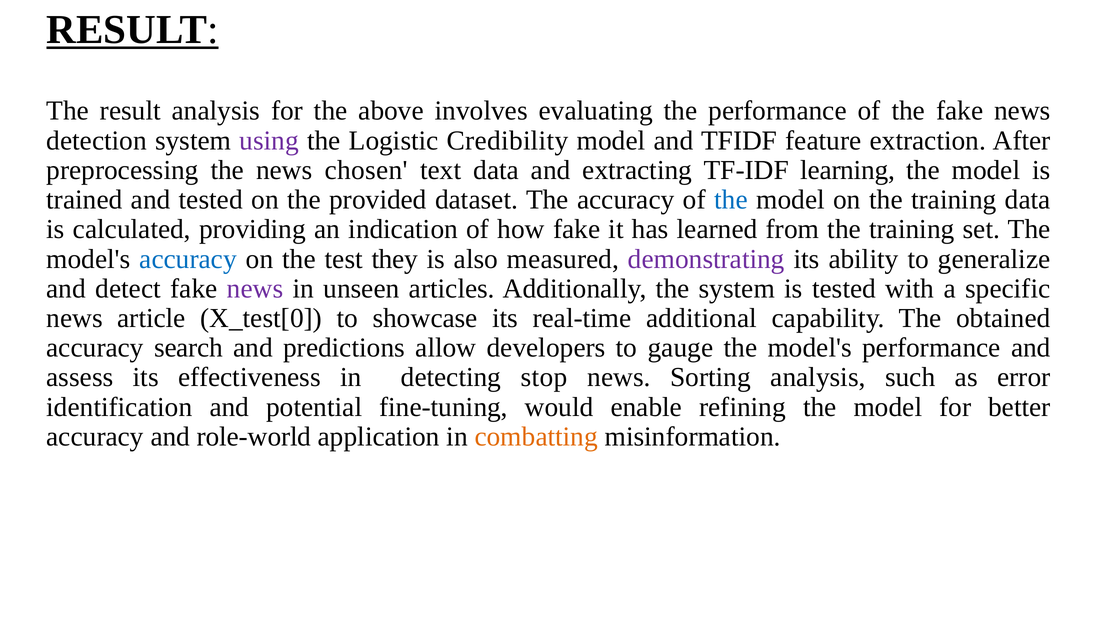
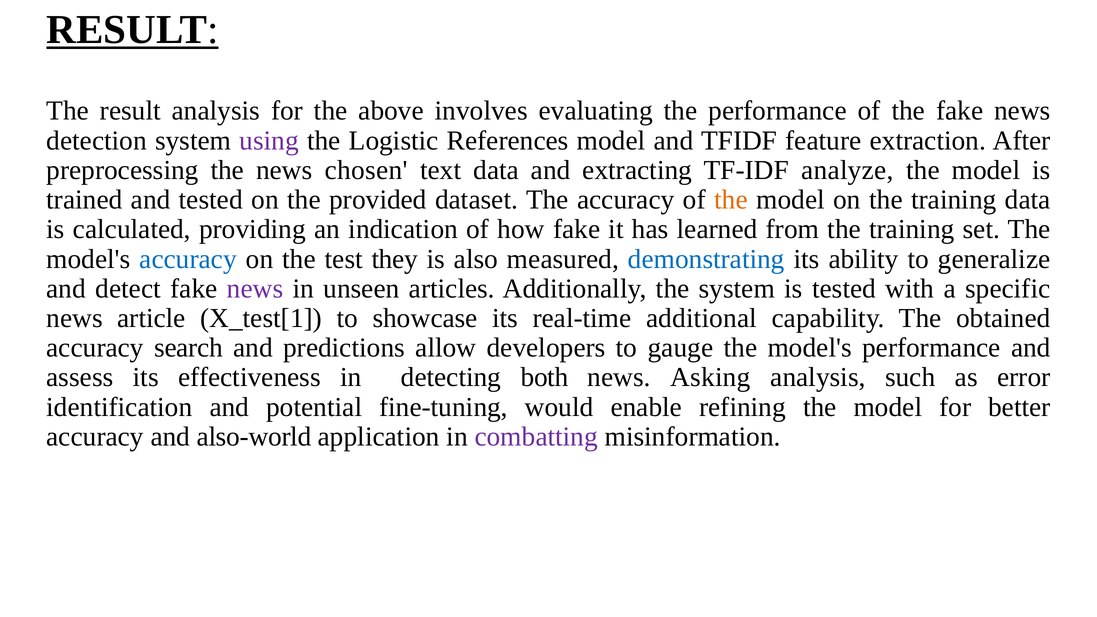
Credibility: Credibility -> References (508, 141)
learning: learning -> analyze (847, 170)
the colour: blue -> orange (731, 200)
demonstrating colour: purple -> blue (706, 259)
X_test[0: X_test[0 -> X_test[1 (261, 318)
stop: stop -> both (545, 377)
Sorting: Sorting -> Asking (710, 377)
role-world: role-world -> also-world (254, 437)
combatting colour: orange -> purple (536, 437)
